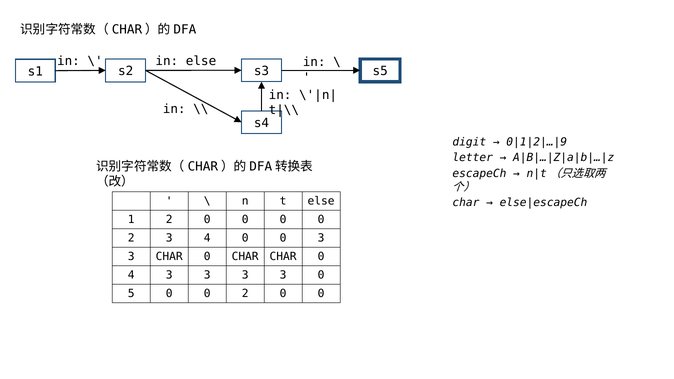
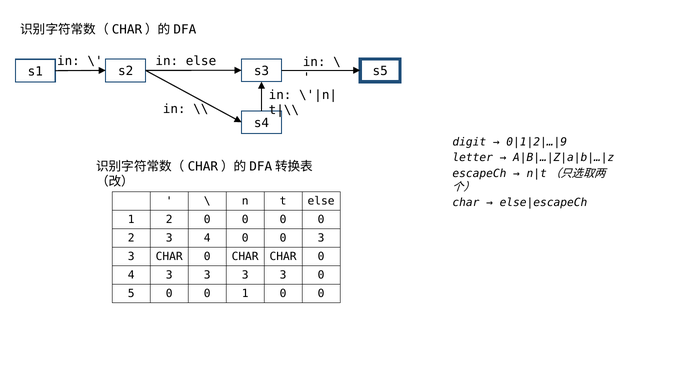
5 0 0 2: 2 -> 1 (245, 294)
